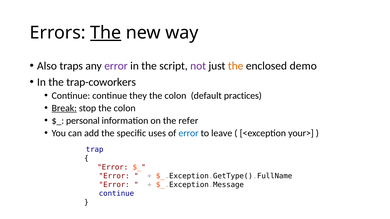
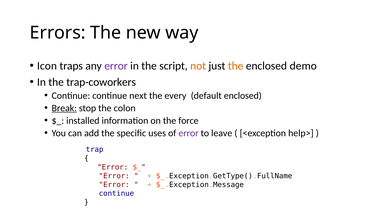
The underline: present -> none (106, 33)
Also: Also -> Icon (47, 66)
not colour: purple -> orange (198, 66)
they: they -> next (138, 96)
colon: colon -> every (175, 96)
default practices: practices -> enclosed (243, 96)
personal: personal -> installed (83, 121)
refer: refer -> force (188, 121)
error colour: blue -> purple (189, 133)
your>: your> -> help> (301, 133)
